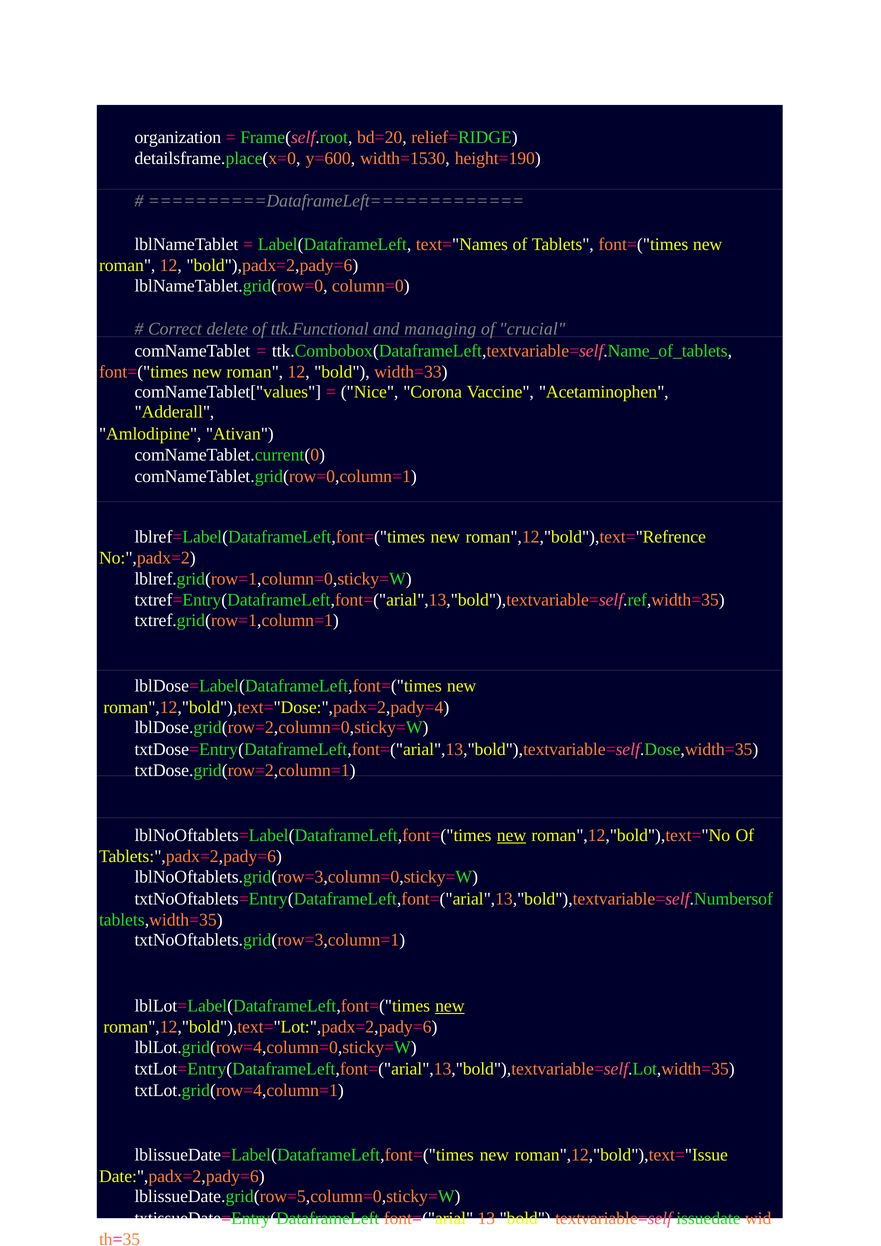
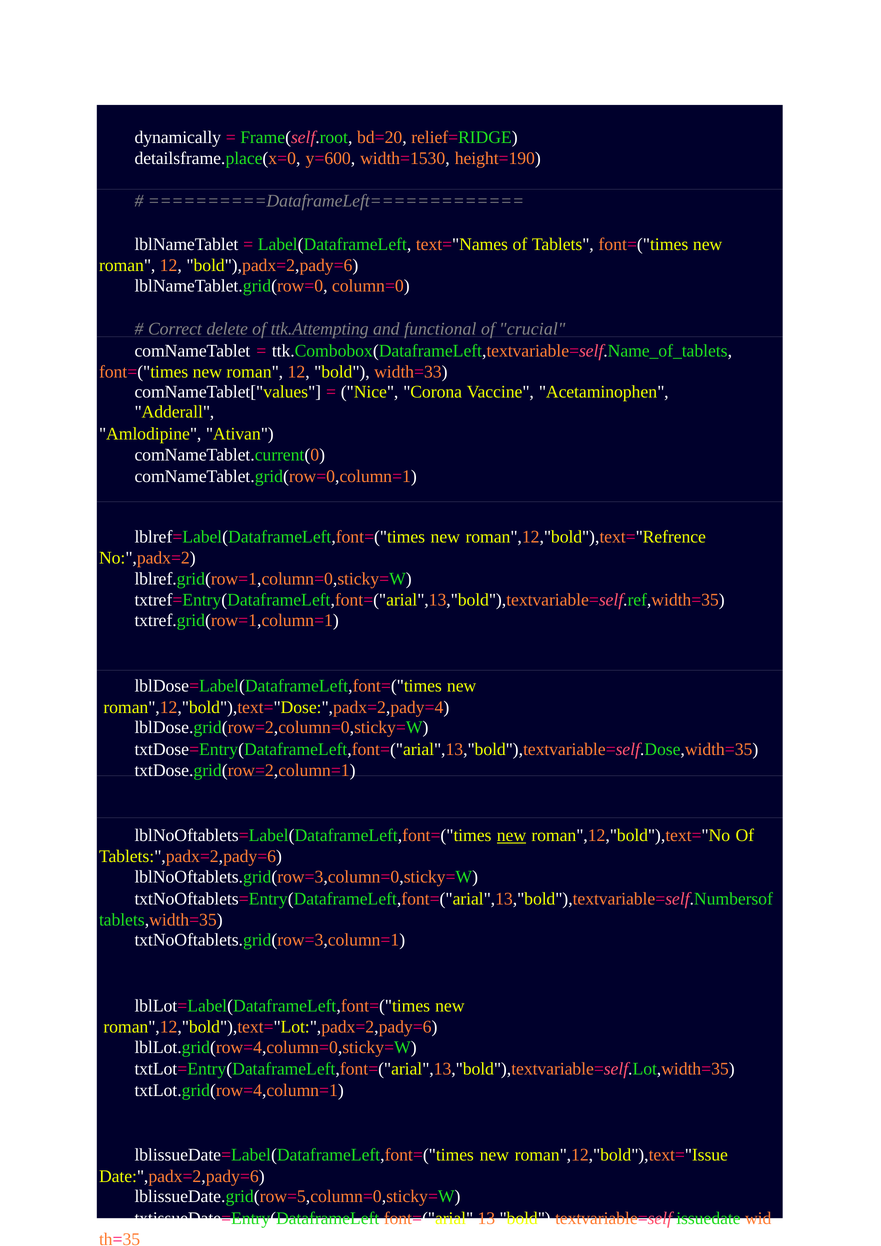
organization: organization -> dynamically (178, 137)
ttk.Functional: ttk.Functional -> ttk.Attempting (320, 329)
managing: managing -> functional (440, 329)
new underline: present -> none (450, 1006)
